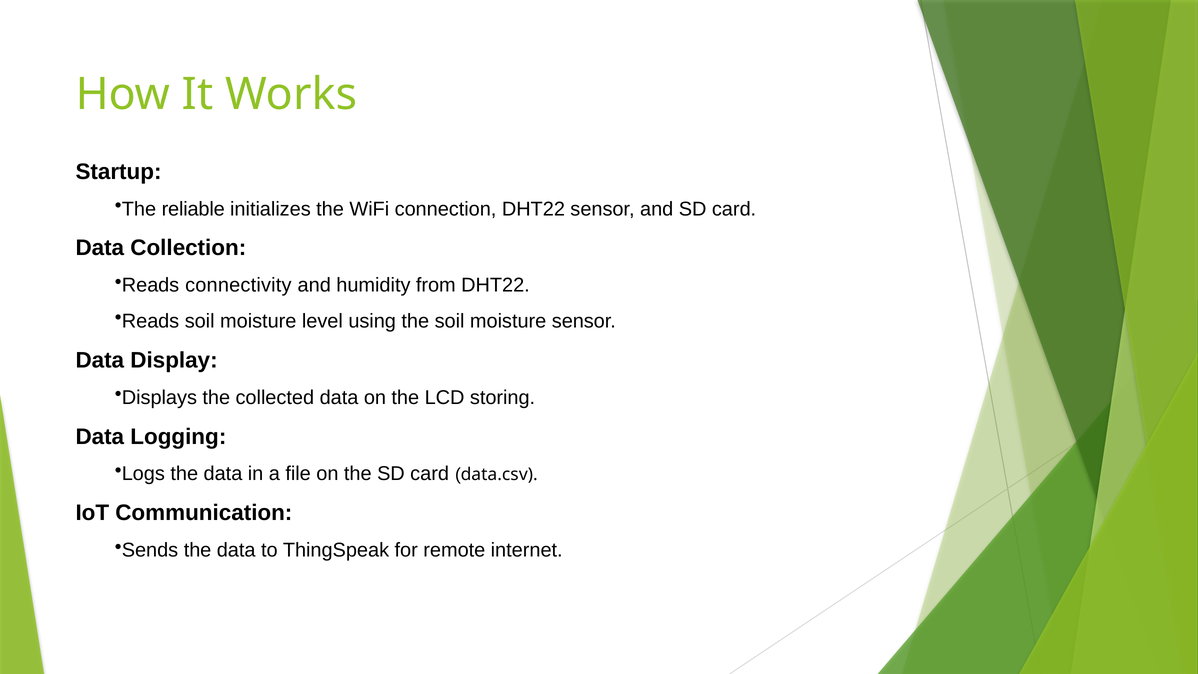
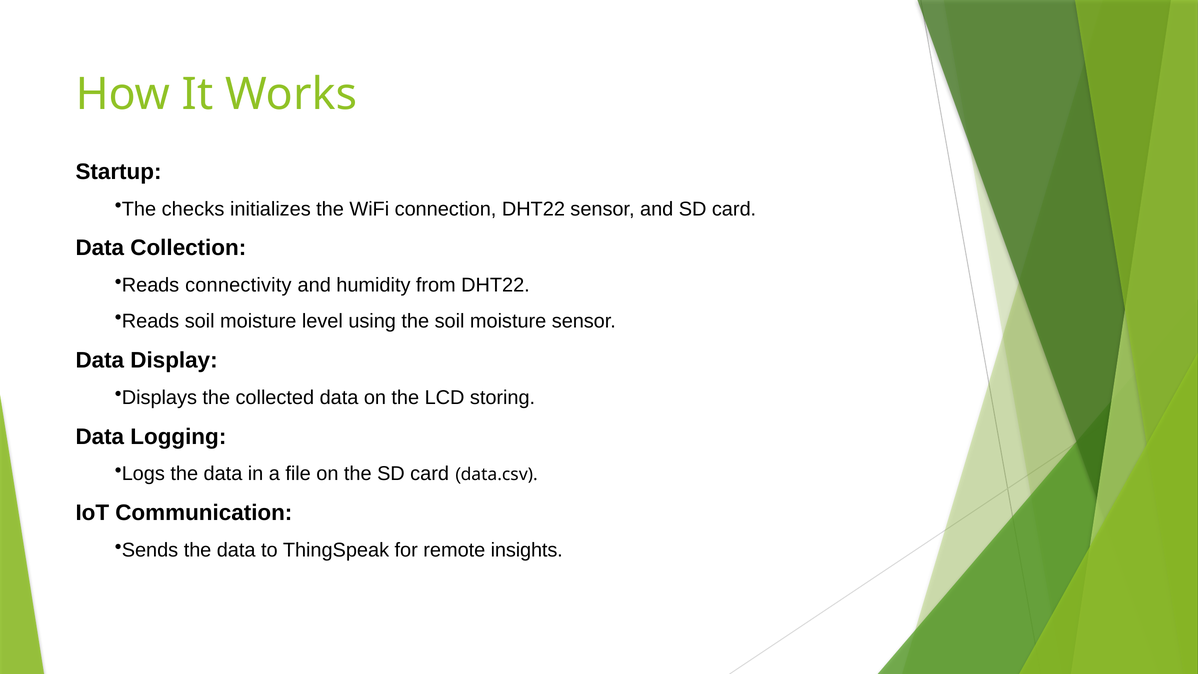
reliable: reliable -> checks (193, 209)
internet: internet -> insights (527, 550)
